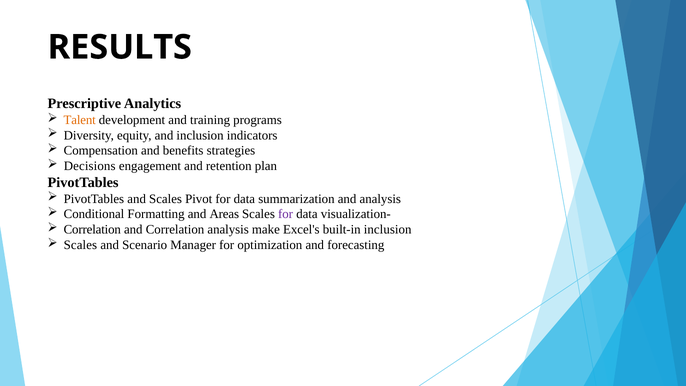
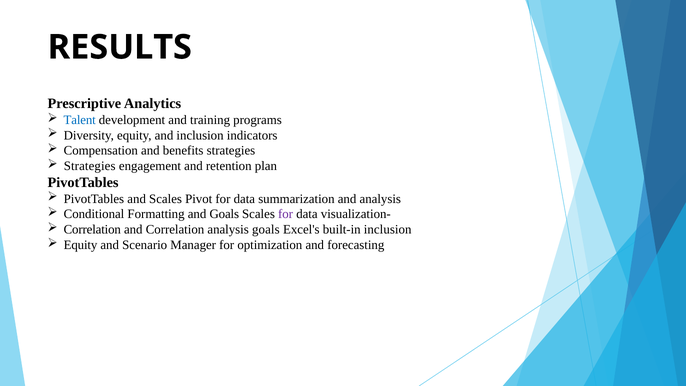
Talent colour: orange -> blue (80, 120)
Decisions: Decisions -> Strategies (90, 166)
and Areas: Areas -> Goals (224, 214)
analysis make: make -> goals (266, 230)
Scales: Scales -> Equity (81, 245)
